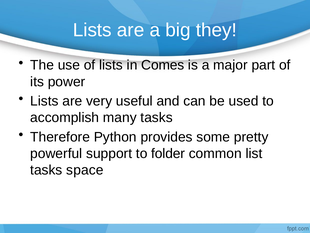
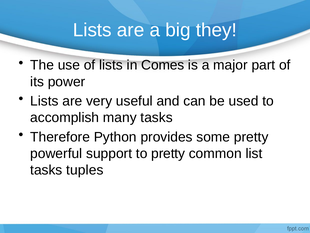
to folder: folder -> pretty (168, 153)
space: space -> tuples (85, 170)
